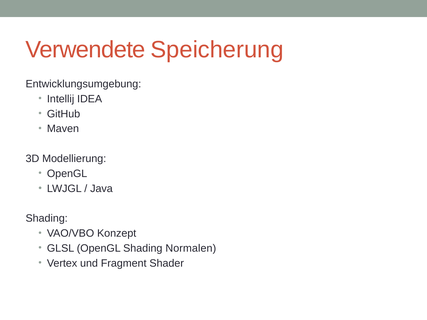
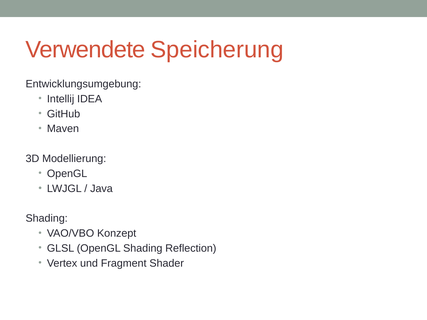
Normalen: Normalen -> Reflection (191, 248)
